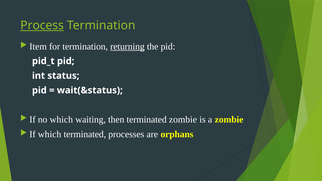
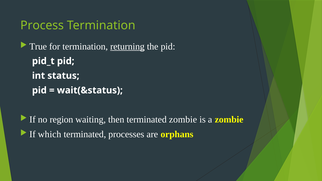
Process underline: present -> none (42, 25)
Item: Item -> True (38, 46)
no which: which -> region (61, 120)
